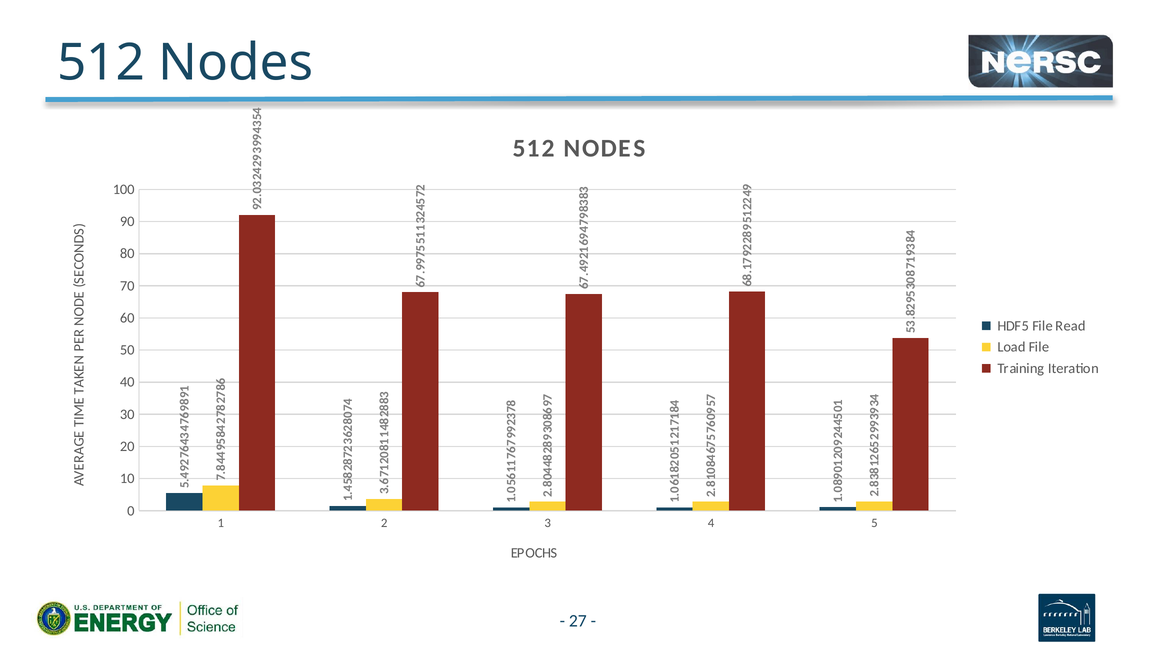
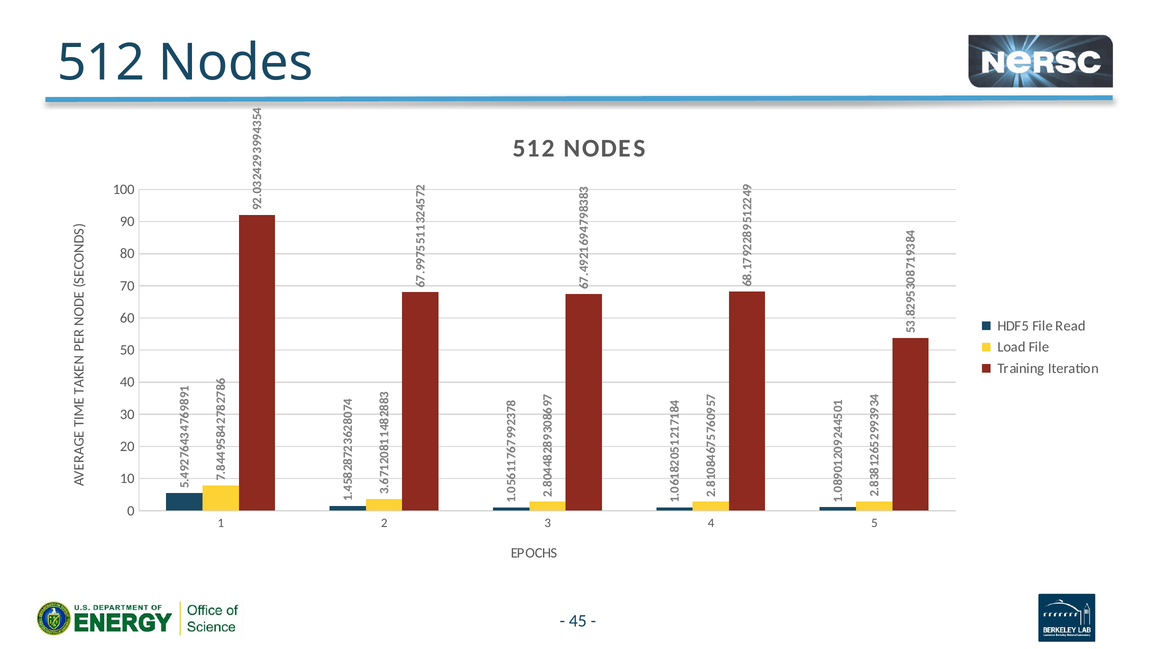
27: 27 -> 45 (578, 621)
